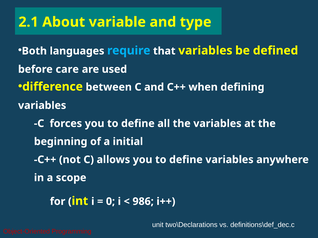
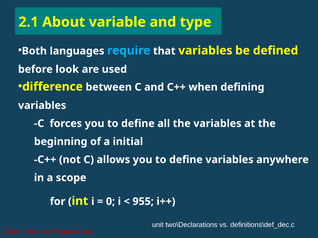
care: care -> look (67, 69)
986: 986 -> 955 (143, 202)
